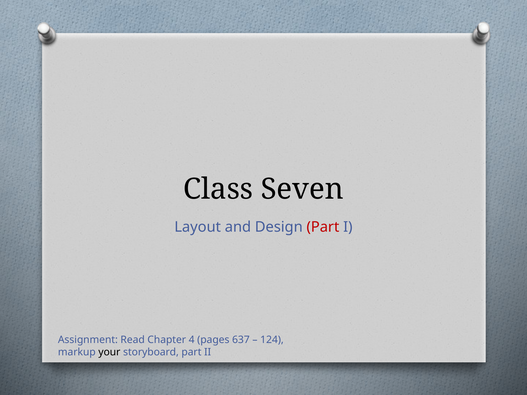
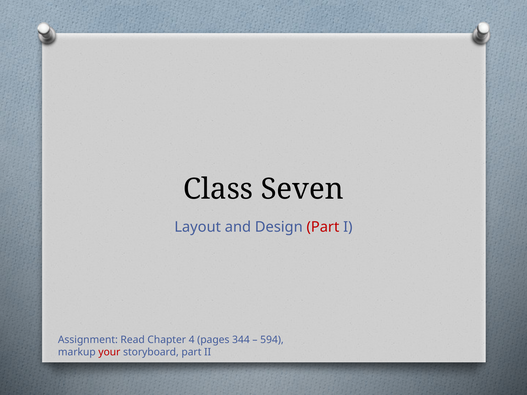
637: 637 -> 344 (241, 340)
124: 124 -> 594 (272, 340)
your colour: black -> red (109, 352)
